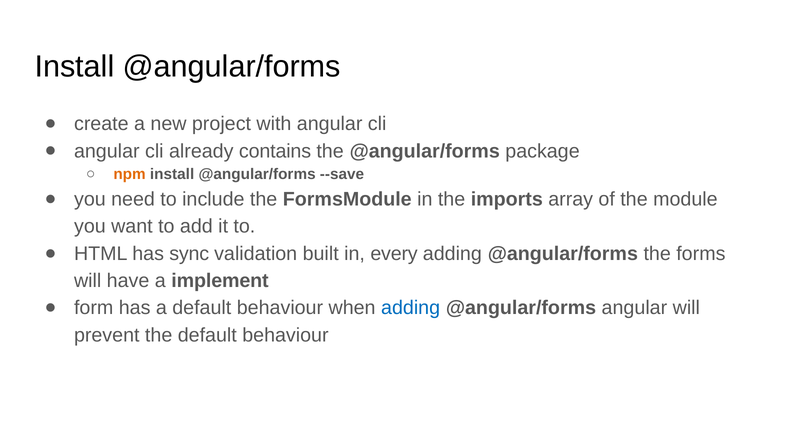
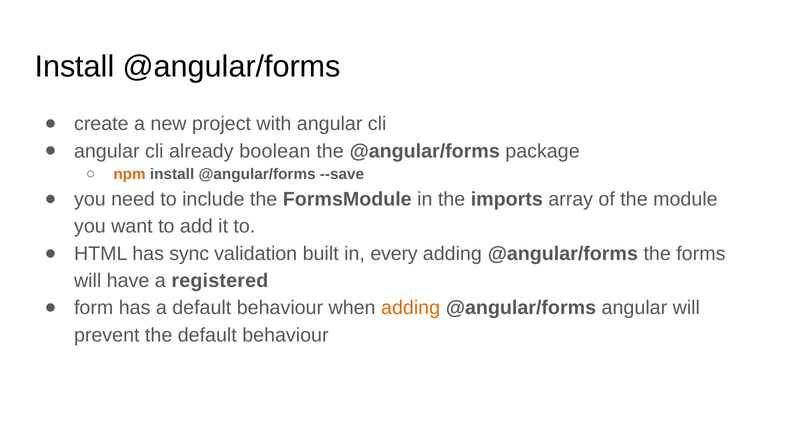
contains: contains -> boolean (275, 151)
implement: implement -> registered (220, 281)
adding colour: blue -> orange (411, 308)
